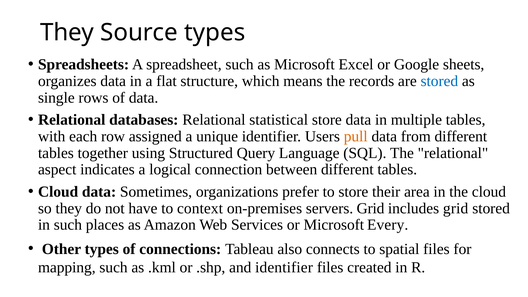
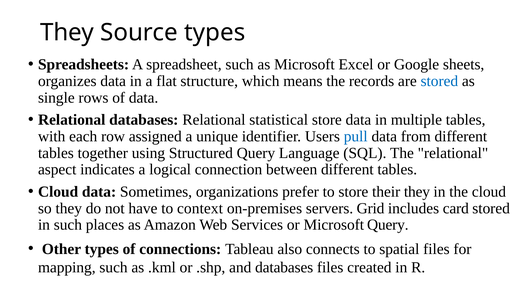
pull colour: orange -> blue (356, 136)
their area: area -> they (417, 192)
includes grid: grid -> card (456, 208)
Microsoft Every: Every -> Query (388, 225)
and identifier: identifier -> databases (284, 268)
